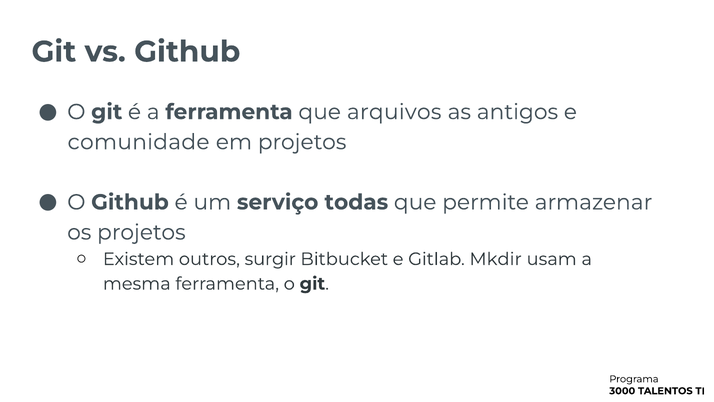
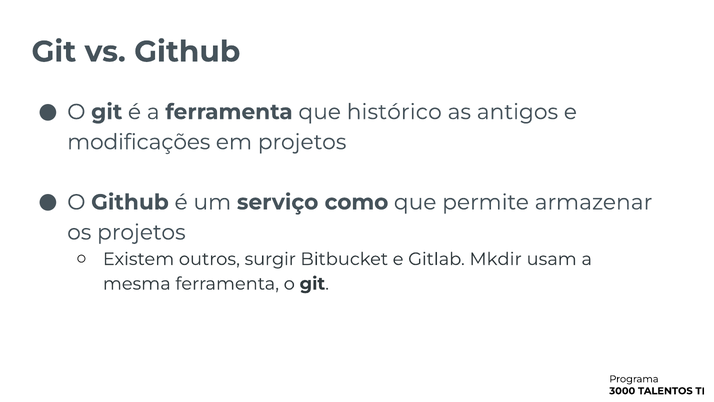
arquivos: arquivos -> histórico (394, 112)
comunidade: comunidade -> modificações (139, 142)
todas: todas -> como (356, 202)
